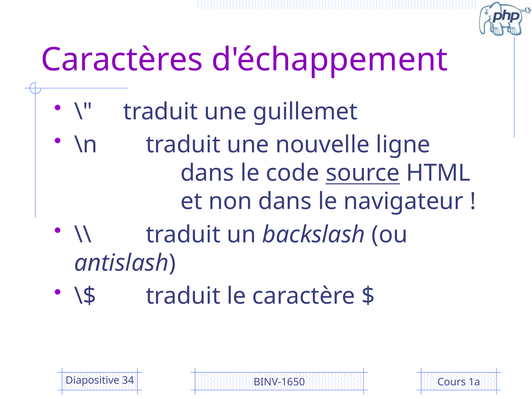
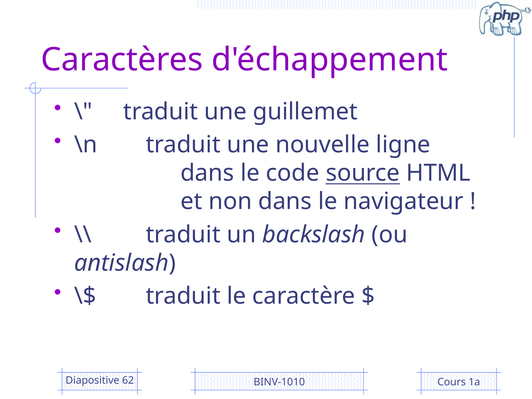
34: 34 -> 62 (128, 380)
BINV-1650: BINV-1650 -> BINV-1010 (279, 382)
